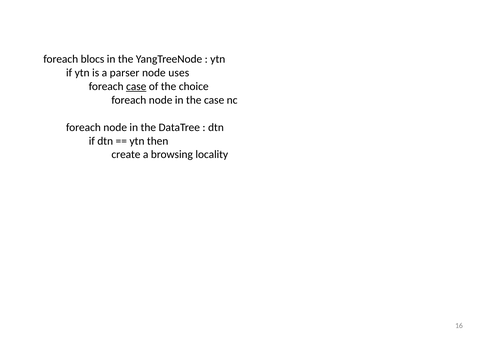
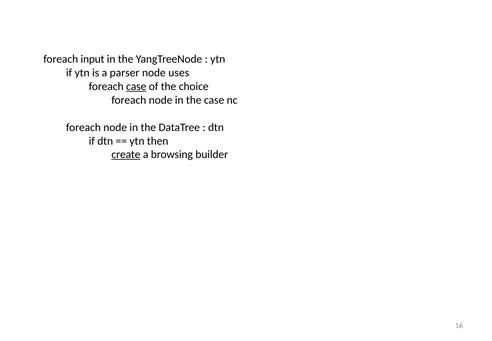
blocs: blocs -> input (93, 59)
create underline: none -> present (126, 154)
locality: locality -> builder (212, 154)
